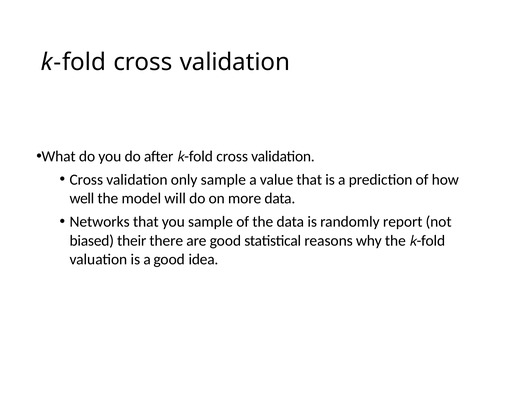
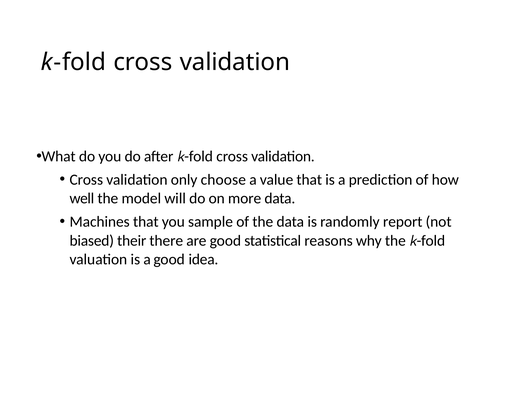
only sample: sample -> choose (223, 180)
Networks: Networks -> Machines (100, 222)
